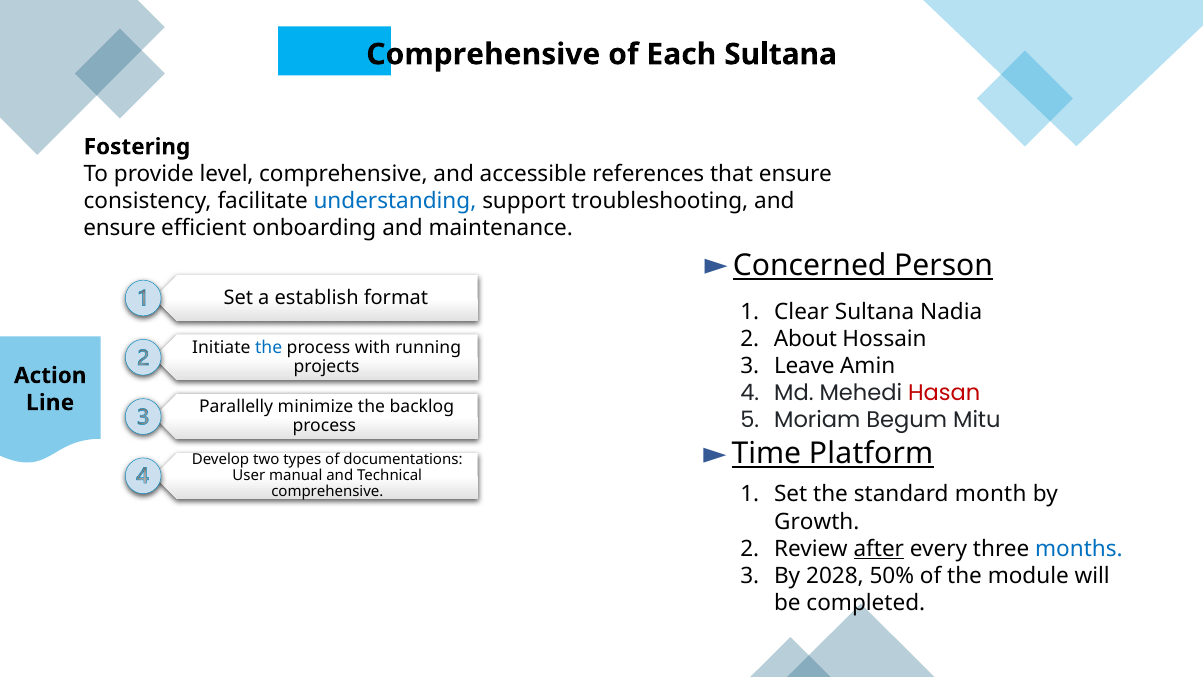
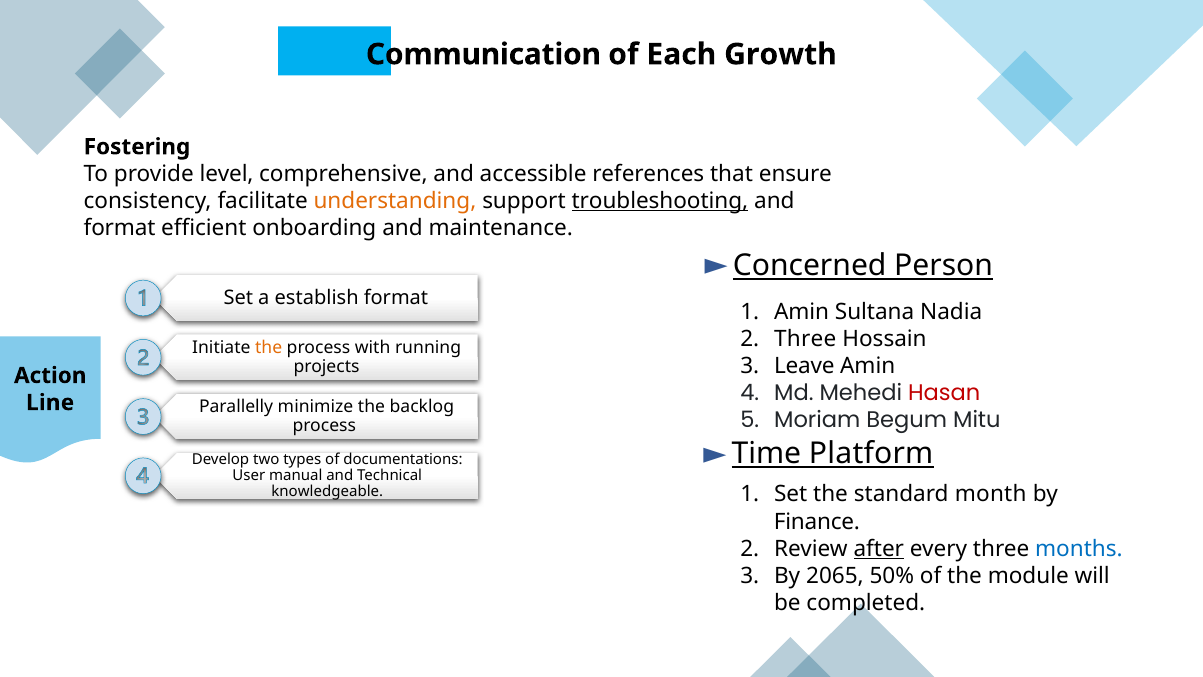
Comprehensive: Comprehensive -> Communication (483, 54)
Each Sultana: Sultana -> Growth (780, 54)
understanding colour: blue -> orange (395, 201)
troubleshooting underline: none -> present (660, 201)
ensure: ensure -> format (120, 228)
Clear: Clear -> Amin (802, 312)
About: About -> Three (805, 339)
the colour: blue -> orange (269, 348)
comprehensive: comprehensive -> knowledgeable (327, 492)
Growth: Growth -> Finance (817, 521)
2028: 2028 -> 2065 (835, 575)
